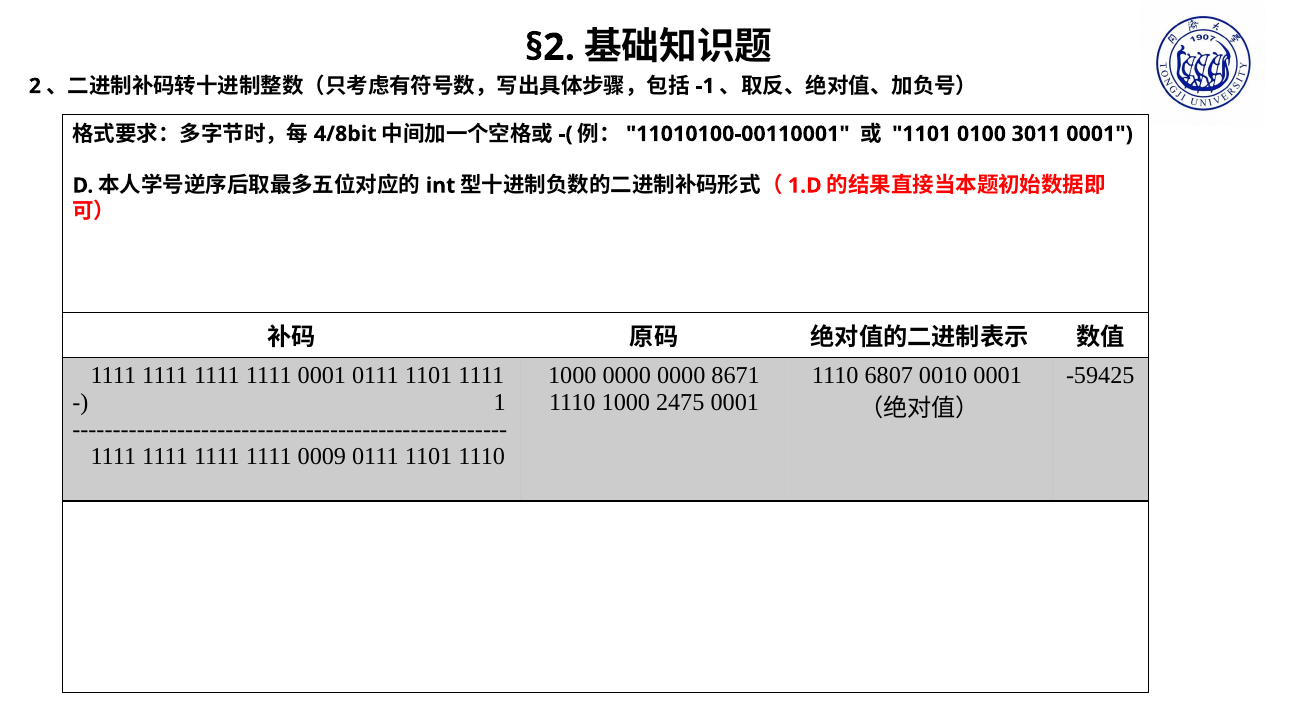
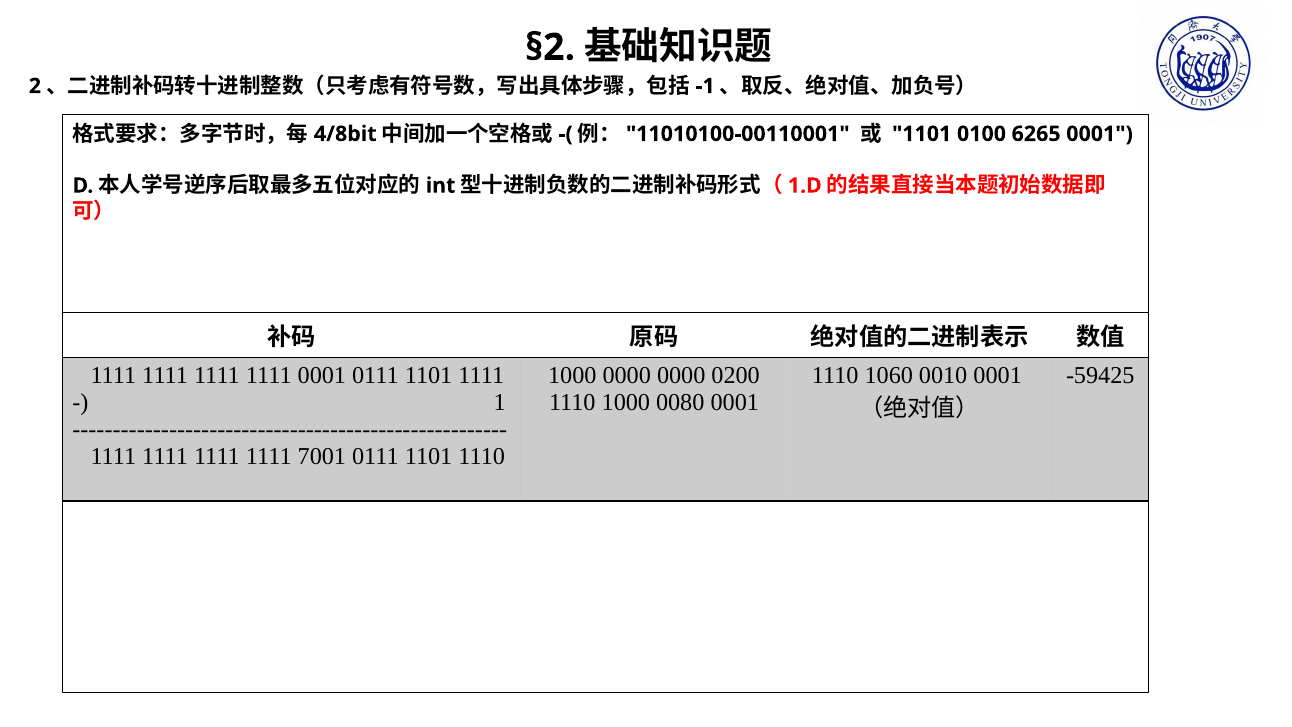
3011: 3011 -> 6265 (1036, 134)
8671: 8671 -> 0200 (736, 375)
6807: 6807 -> 1060 (889, 375)
2475: 2475 -> 0080 (680, 402)
0009: 0009 -> 7001 (322, 456)
